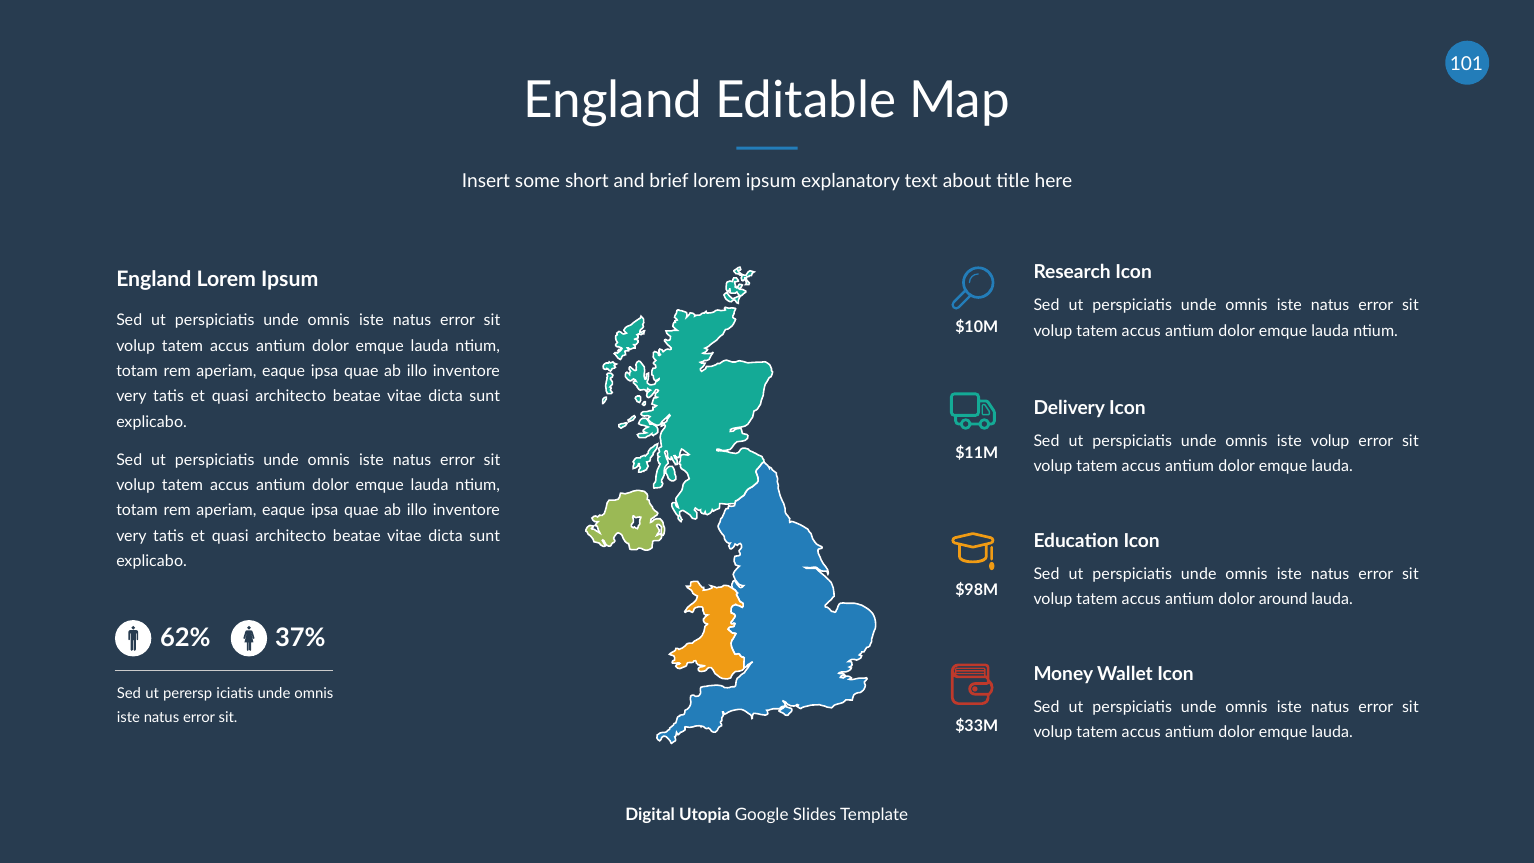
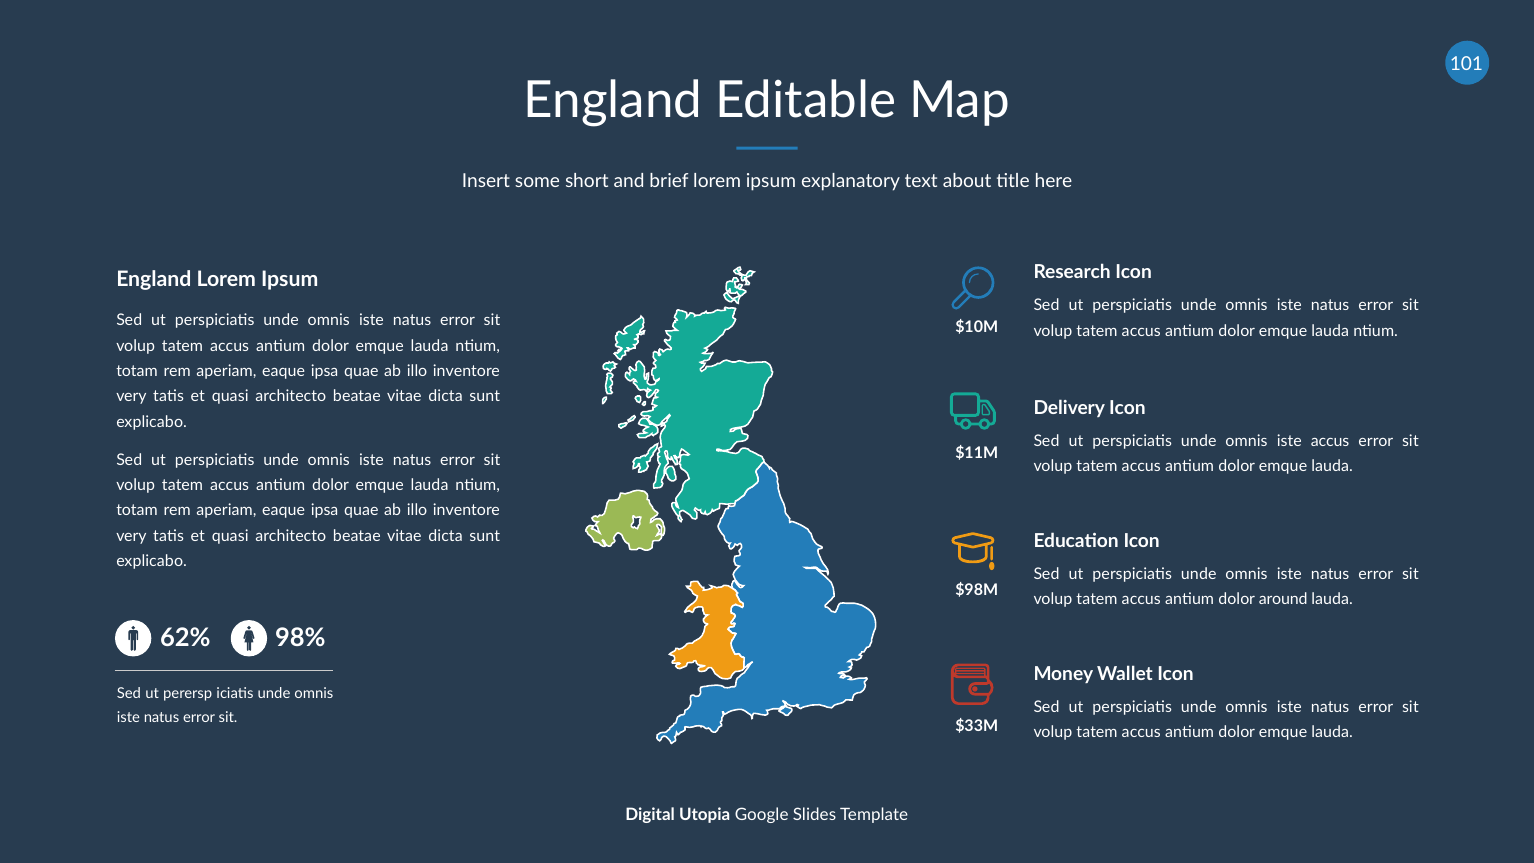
iste volup: volup -> accus (1330, 441)
37%: 37% -> 98% (300, 638)
